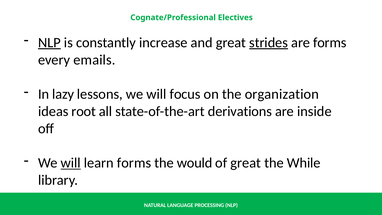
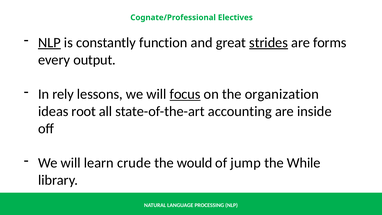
increase: increase -> function (163, 43)
emails: emails -> output (95, 60)
lazy: lazy -> rely (63, 94)
focus underline: none -> present (185, 94)
derivations: derivations -> accounting (240, 111)
will underline: present -> none (71, 163)
learn forms: forms -> crude (134, 163)
of great: great -> jump (246, 163)
